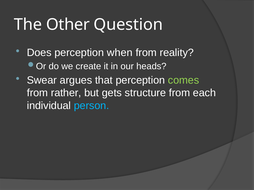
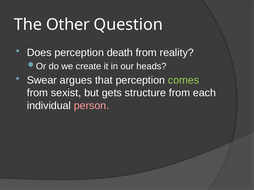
when: when -> death (120, 53)
rather: rather -> sexist (66, 93)
person colour: light blue -> pink (92, 106)
